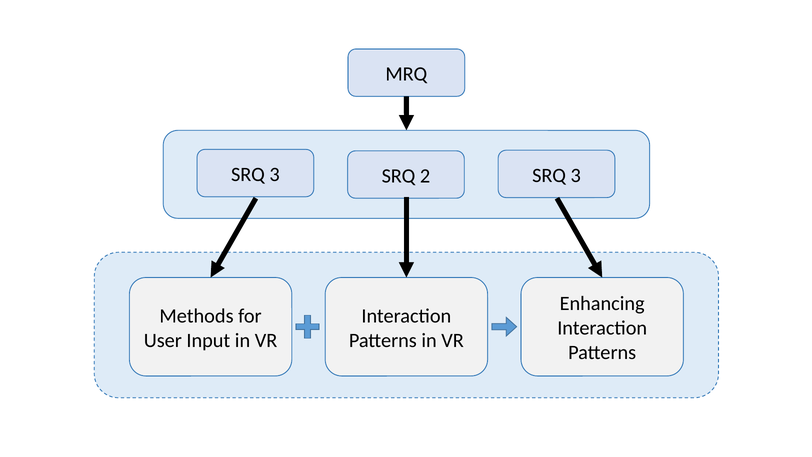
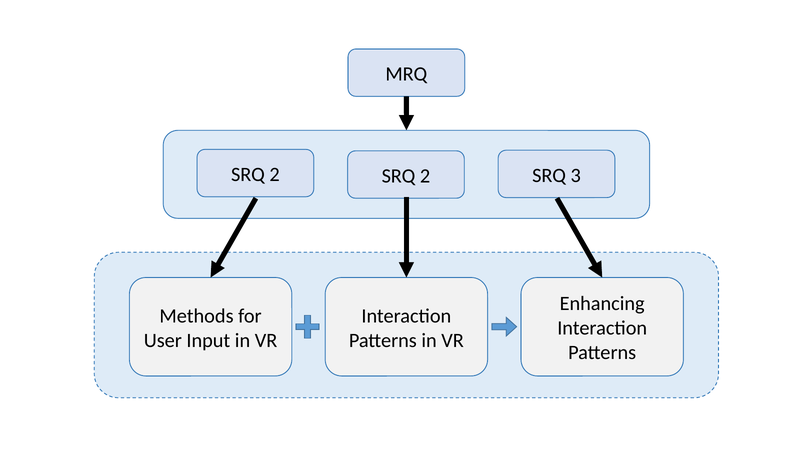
3: 3 -> 2 (275, 174)
